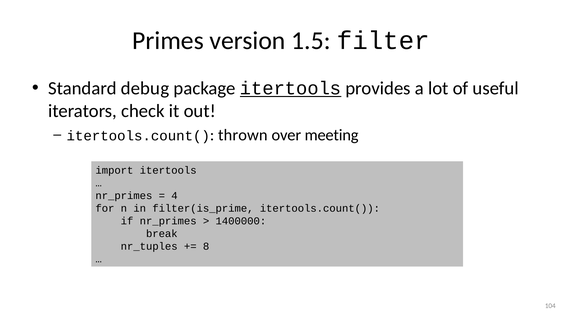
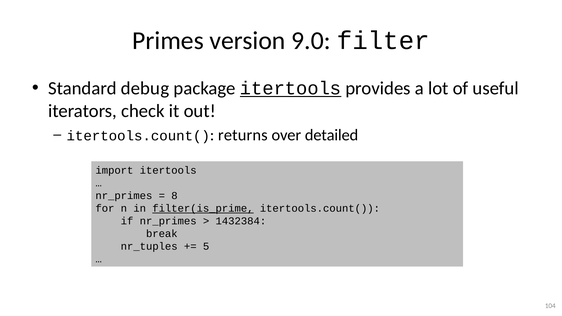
1.5: 1.5 -> 9.0 (311, 41)
thrown: thrown -> returns (243, 135)
meeting: meeting -> detailed (332, 135)
4: 4 -> 8 (174, 196)
filter(is_prime underline: none -> present (203, 208)
1400000: 1400000 -> 1432384 (241, 221)
8: 8 -> 5 (206, 246)
